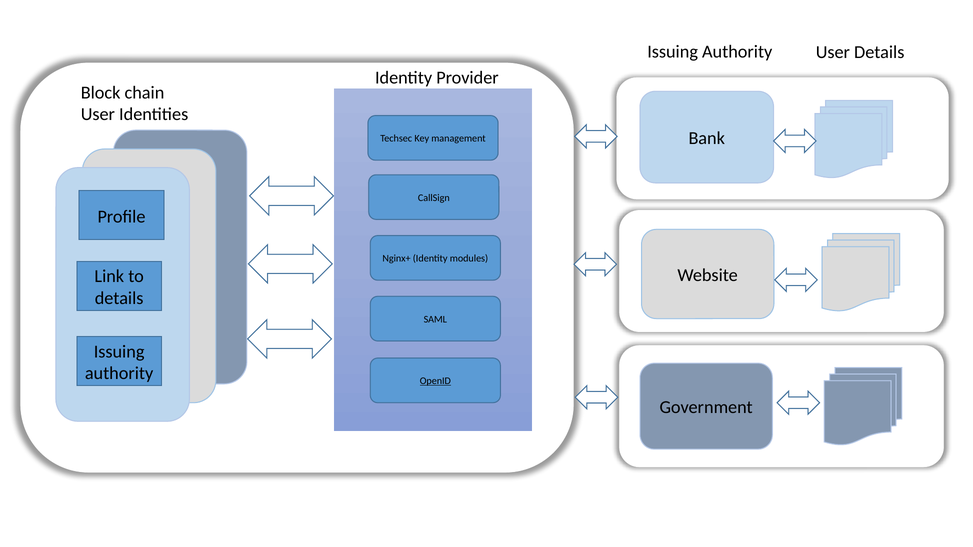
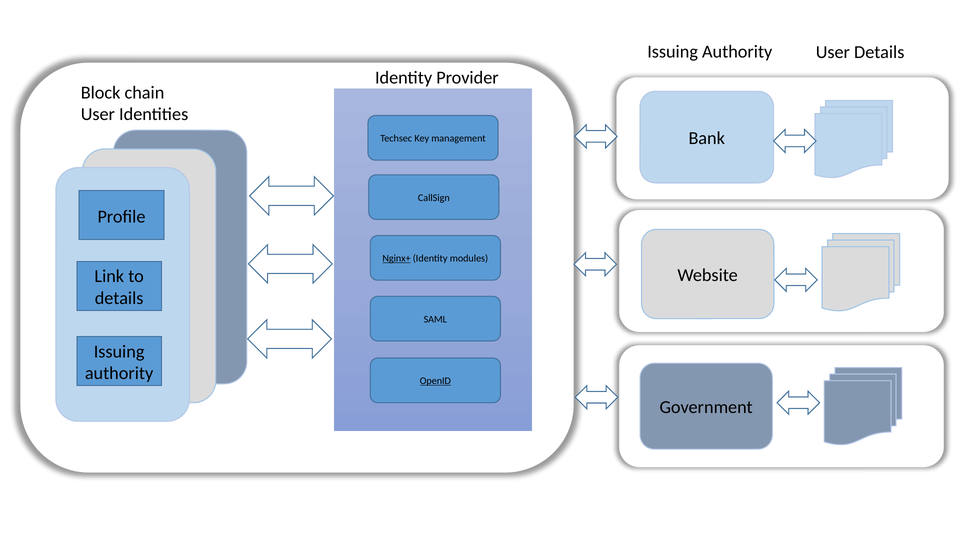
Nginx+ underline: none -> present (397, 259)
